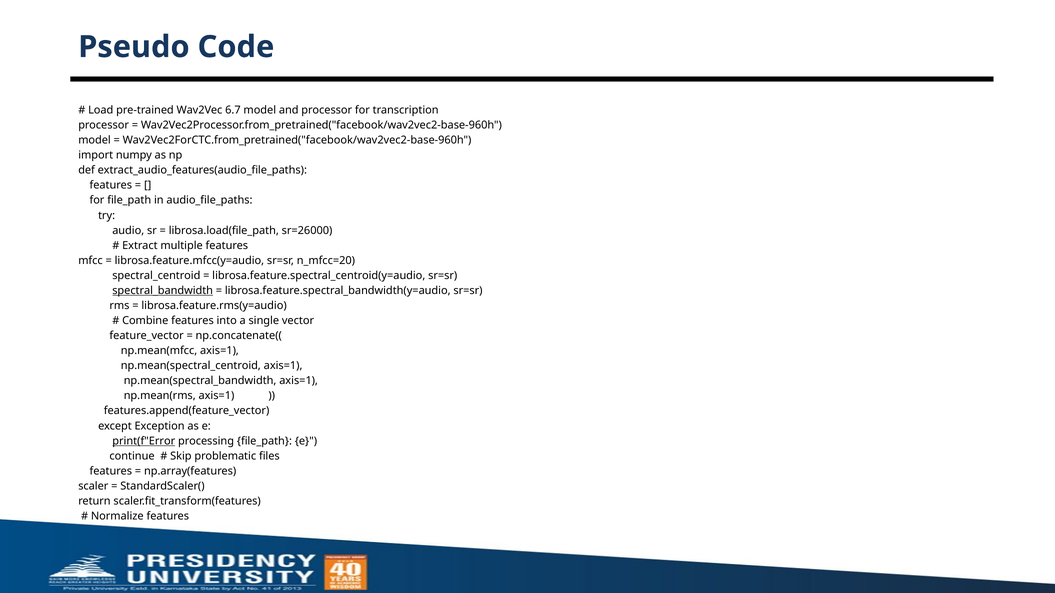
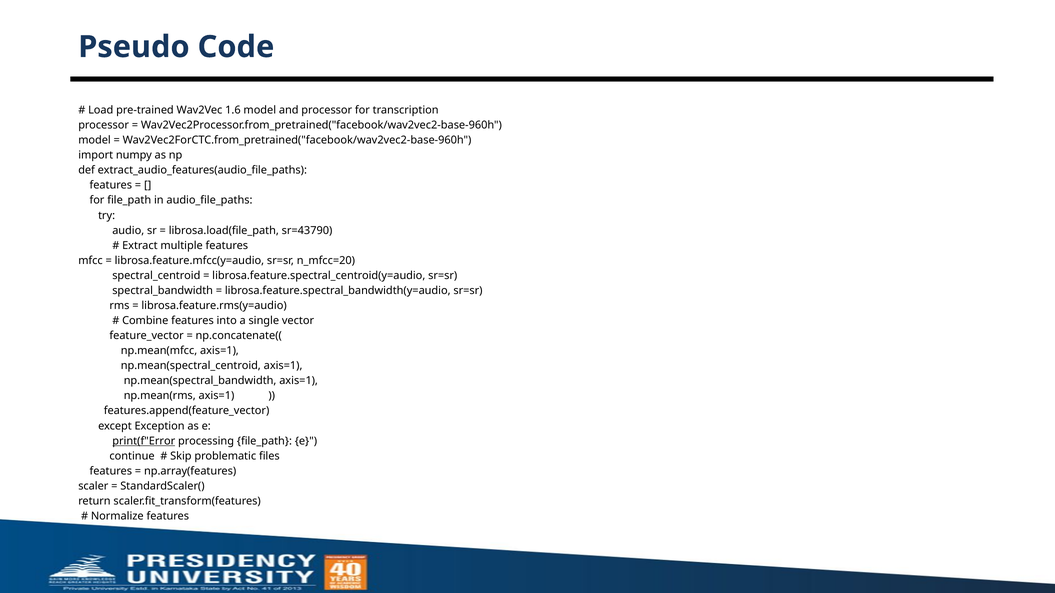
6.7: 6.7 -> 1.6 (233, 110)
sr=26000: sr=26000 -> sr=43790 (307, 231)
spectral_bandwidth underline: present -> none (163, 291)
